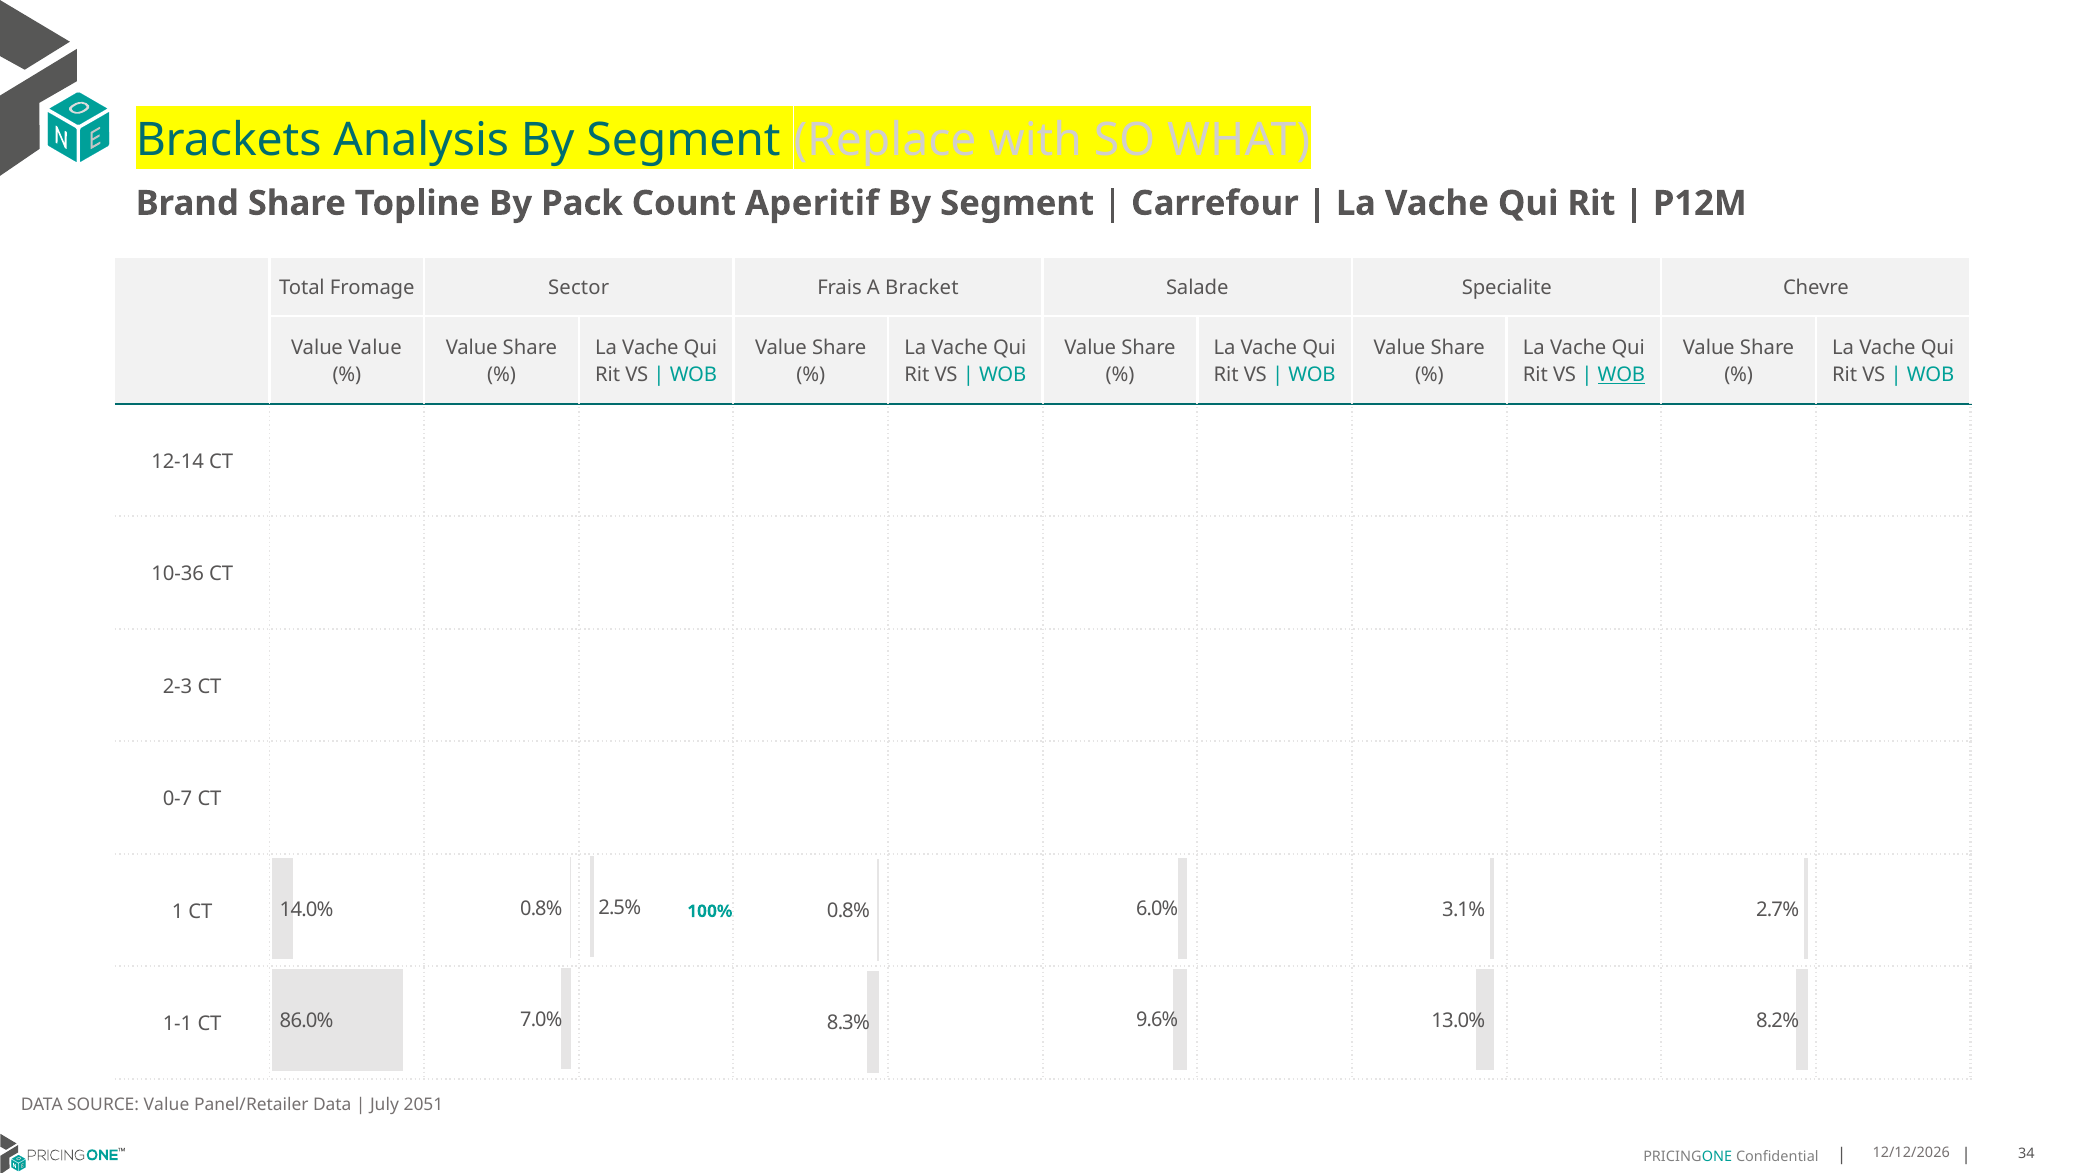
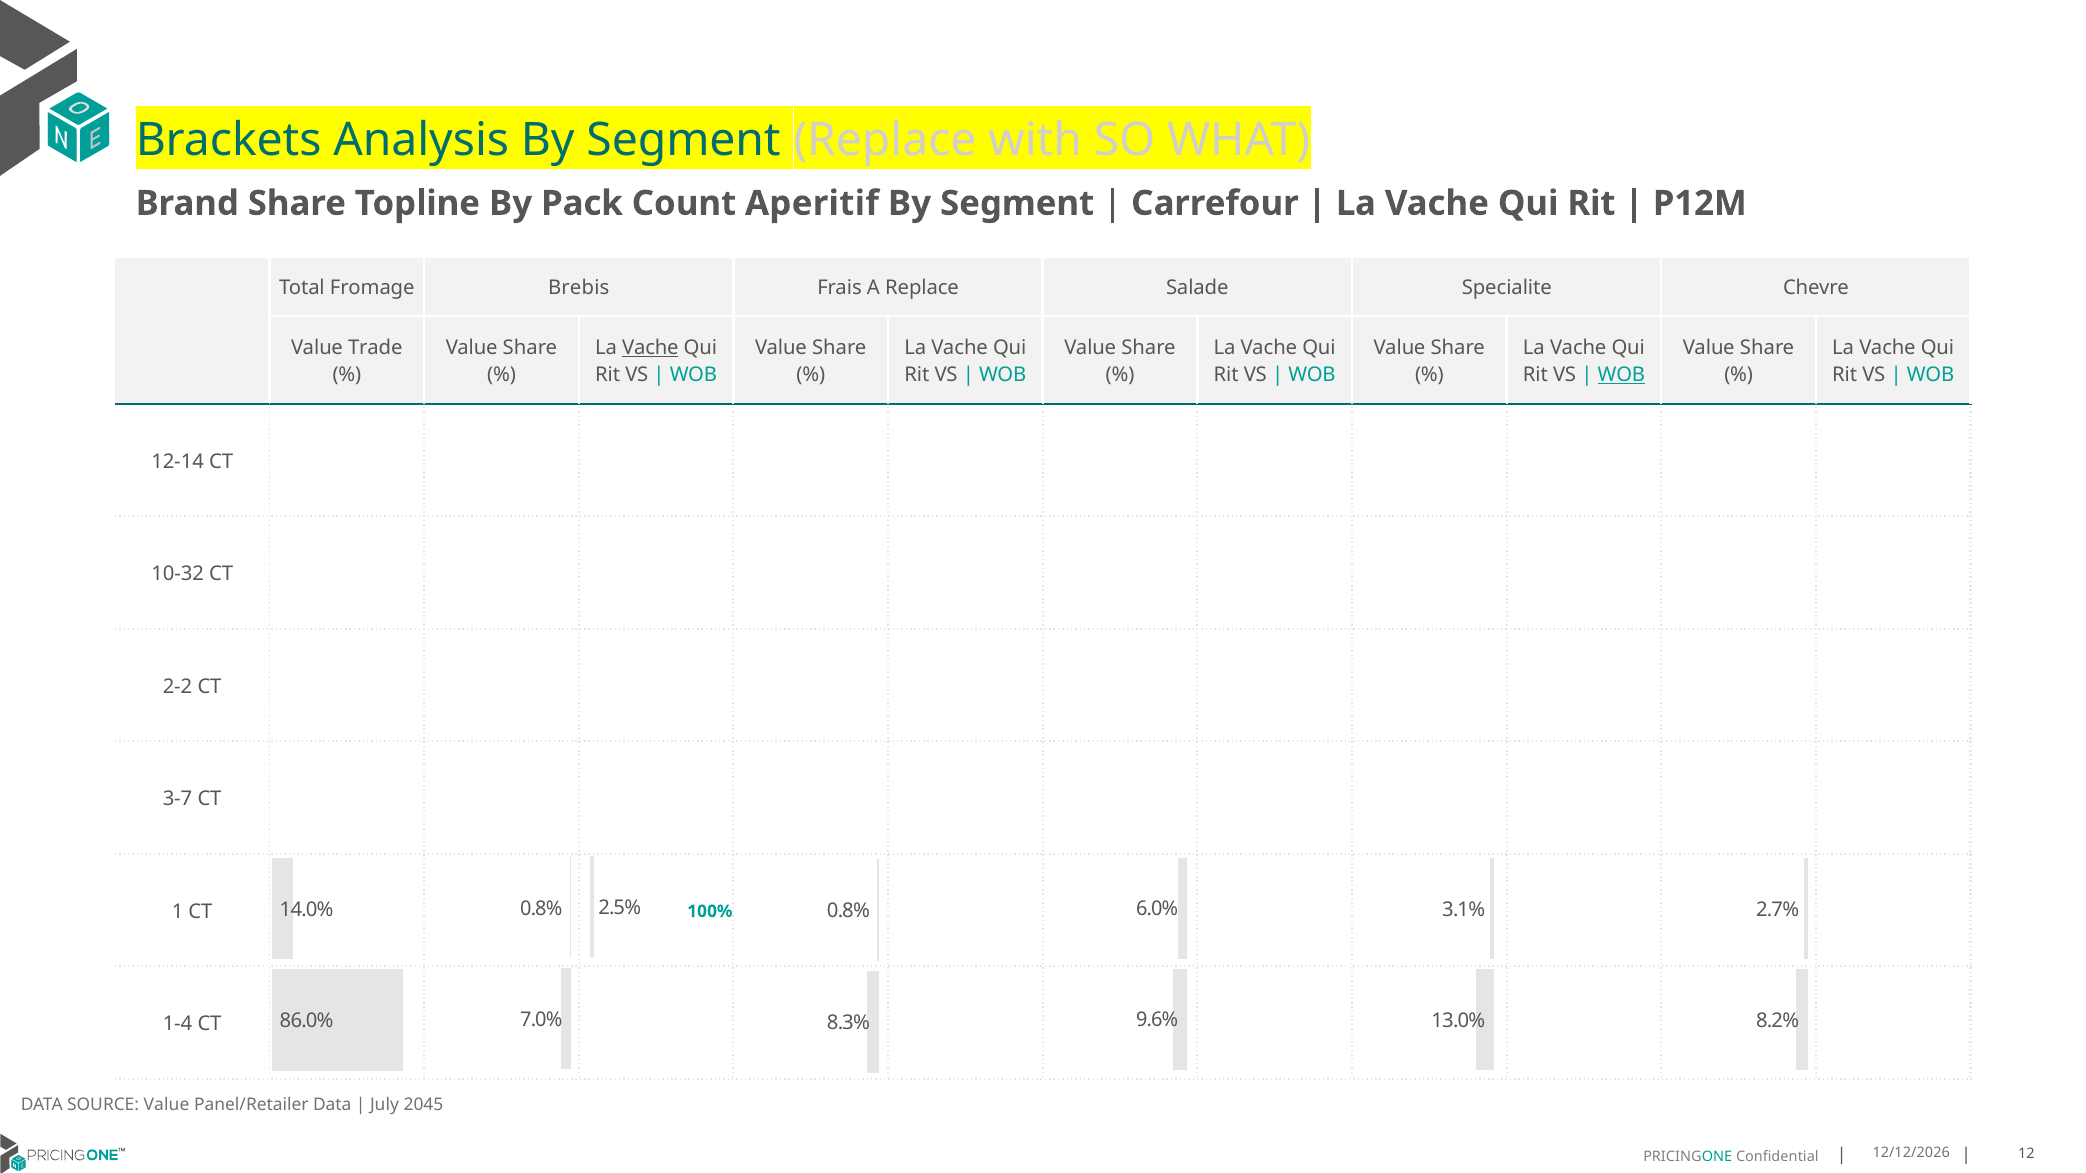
Sector: Sector -> Brebis (579, 287)
A Bracket: Bracket -> Replace (922, 287)
Value Value: Value -> Trade (375, 348)
Vache underline: none -> present (650, 348)
10-36: 10-36 -> 10-32 (178, 574)
2-3: 2-3 -> 2-2 (178, 687)
0-7: 0-7 -> 3-7 (178, 799)
1-1: 1-1 -> 1-4 (178, 1024)
2051: 2051 -> 2045 (423, 1105)
34: 34 -> 12 (2026, 1154)
